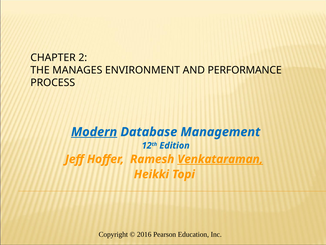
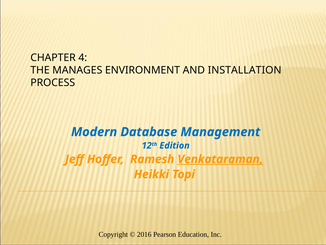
2: 2 -> 4 (83, 58)
PERFORMANCE: PERFORMANCE -> INSTALLATION (245, 70)
Modern underline: present -> none (94, 132)
